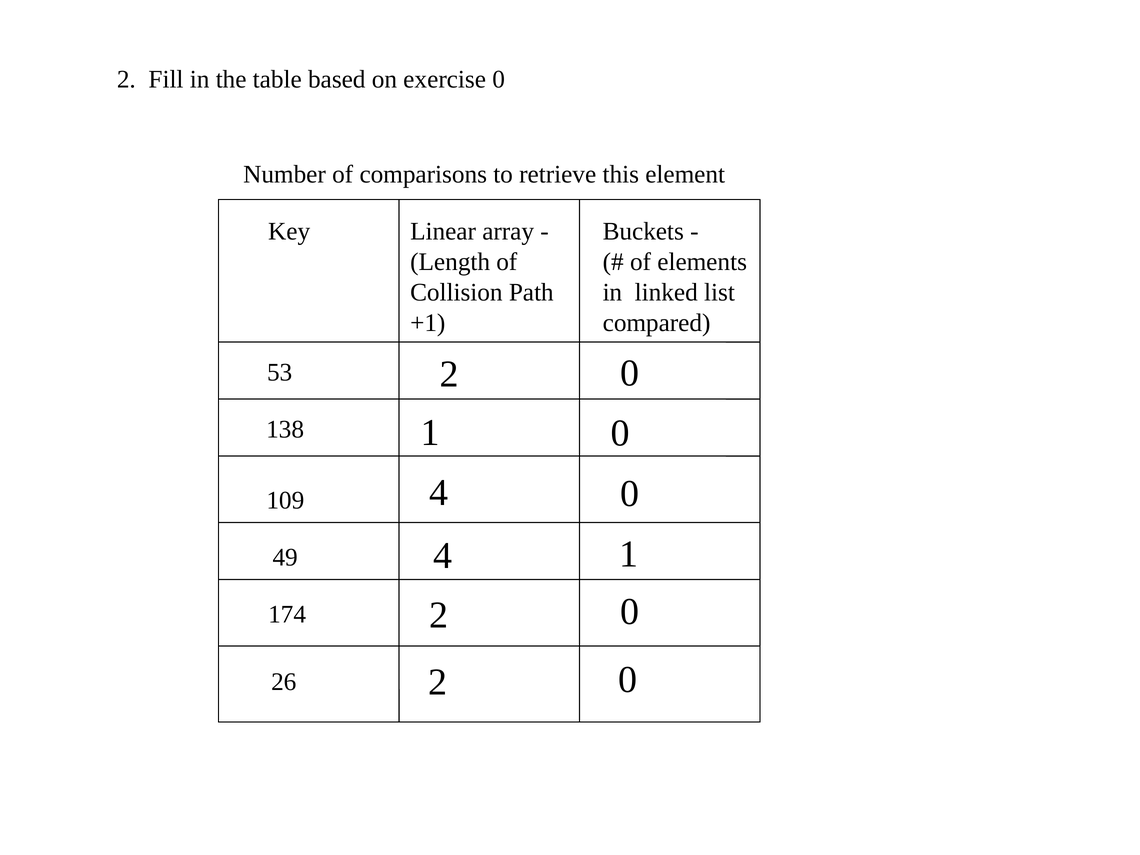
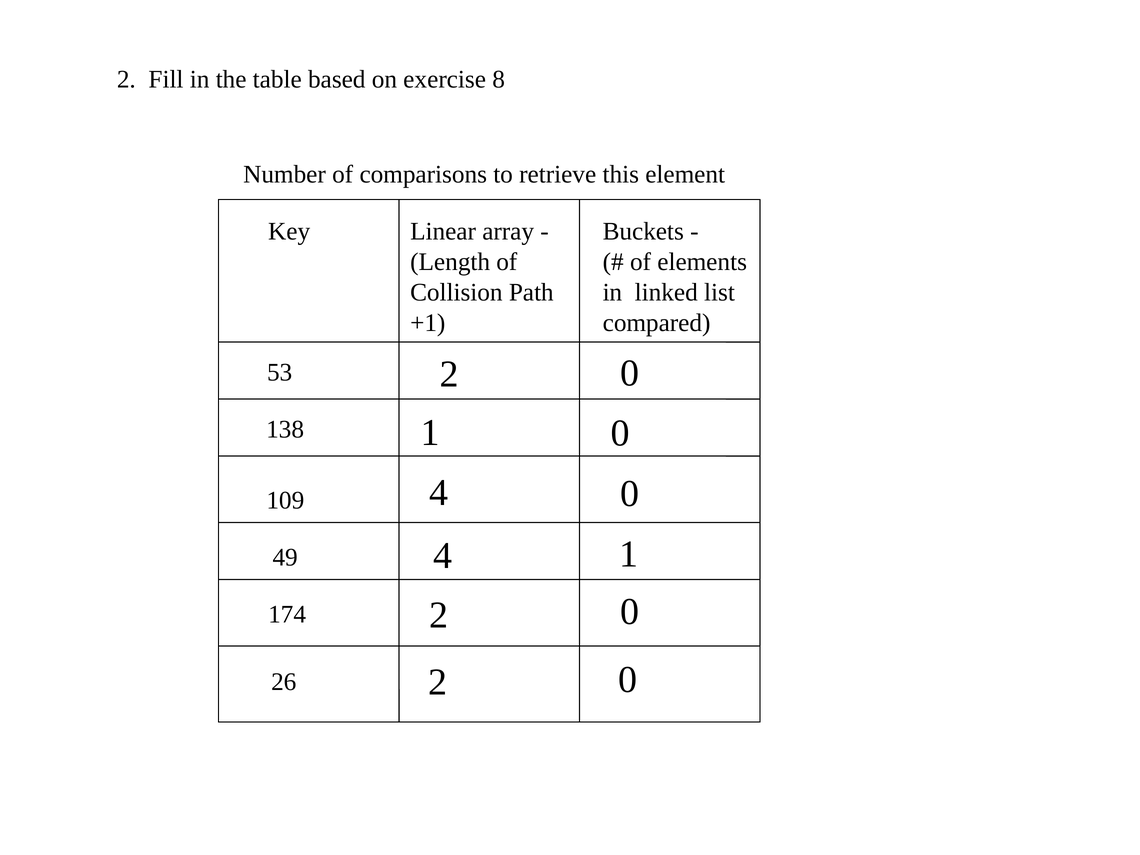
exercise 0: 0 -> 8 (499, 80)
